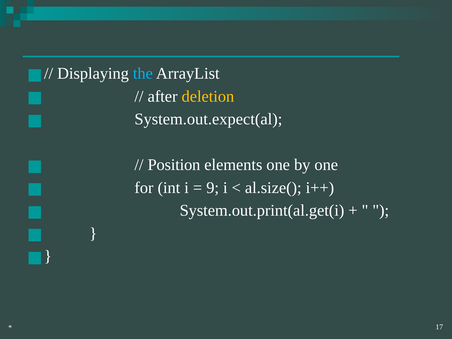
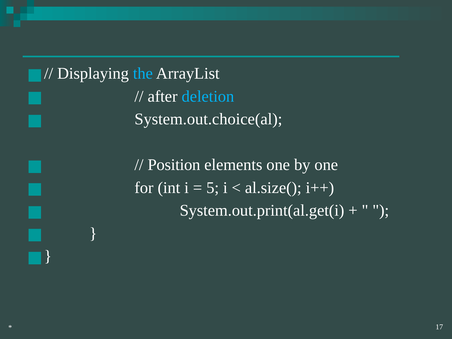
deletion colour: yellow -> light blue (208, 96)
System.out.expect(al: System.out.expect(al -> System.out.choice(al (208, 119)
9: 9 -> 5 (213, 188)
